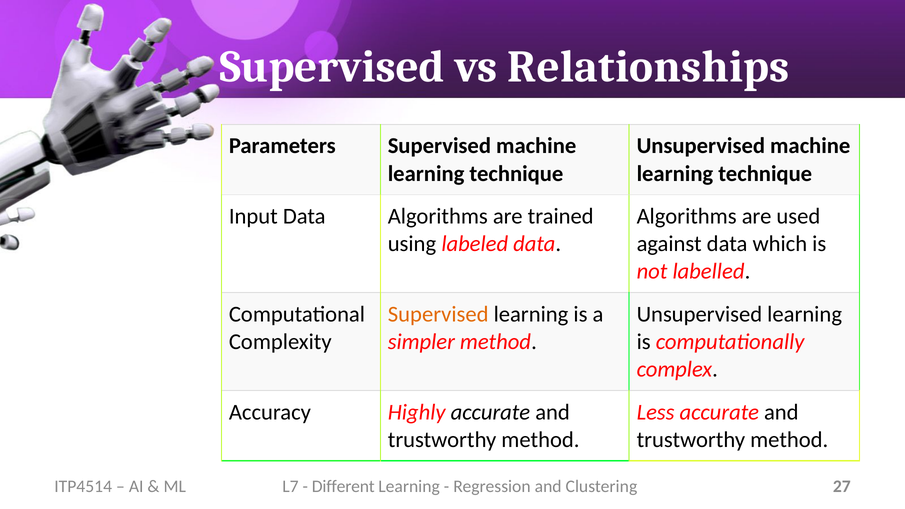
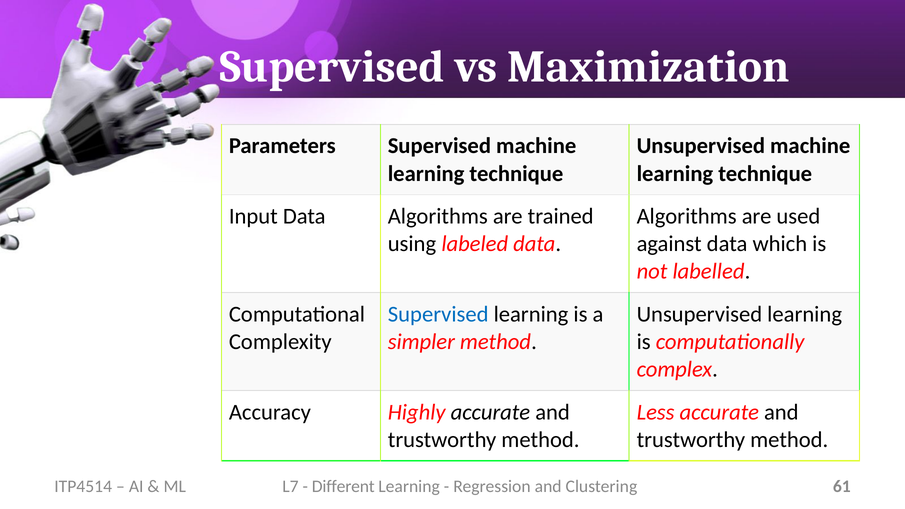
Relationships: Relationships -> Maximization (648, 67)
Supervised colour: orange -> blue (438, 314)
27: 27 -> 61 (842, 486)
